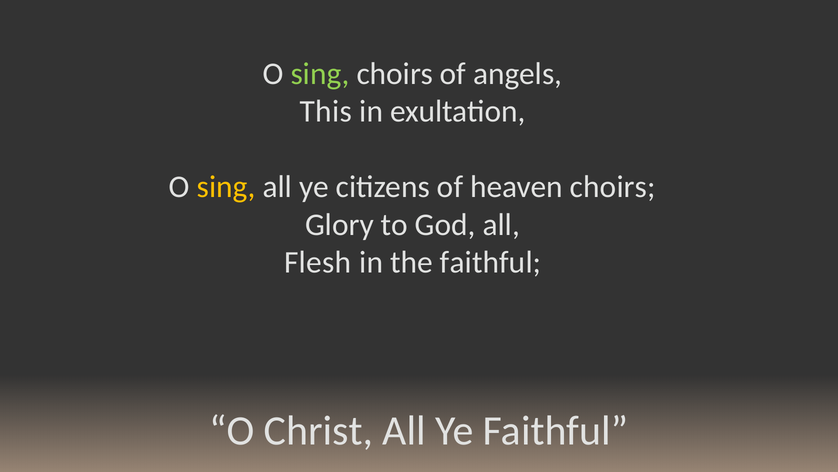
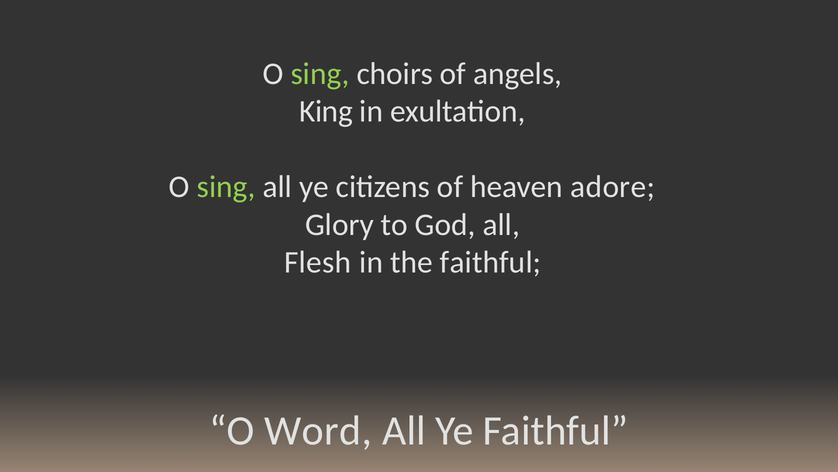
This: This -> King (326, 111)
sing colour: yellow -> light green (226, 187)
heaven choirs: choirs -> adore (613, 187)
Christ: Christ -> Word (318, 430)
